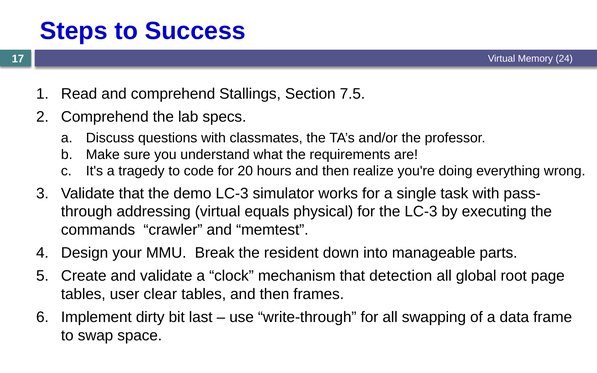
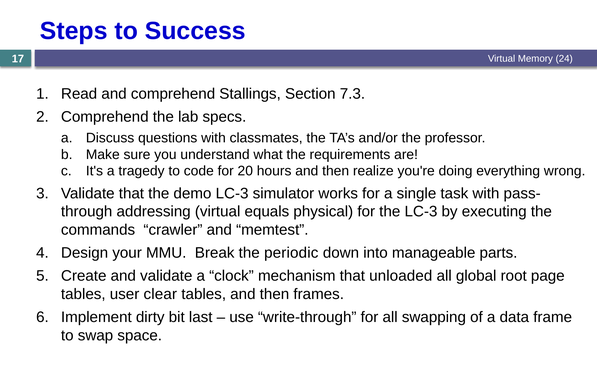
7.5: 7.5 -> 7.3 (352, 94)
resident: resident -> periodic (291, 253)
detection: detection -> unloaded (401, 276)
